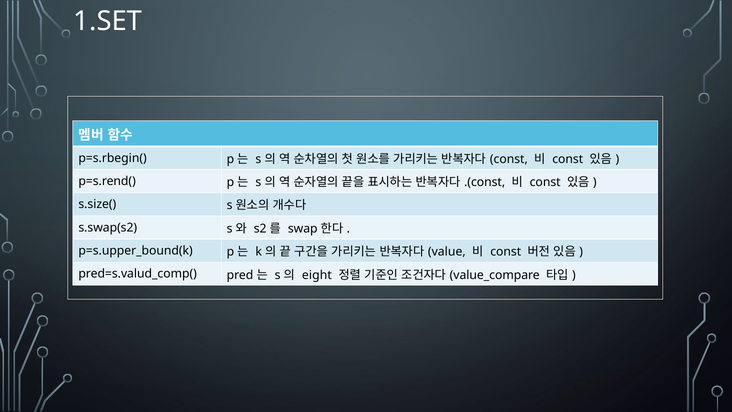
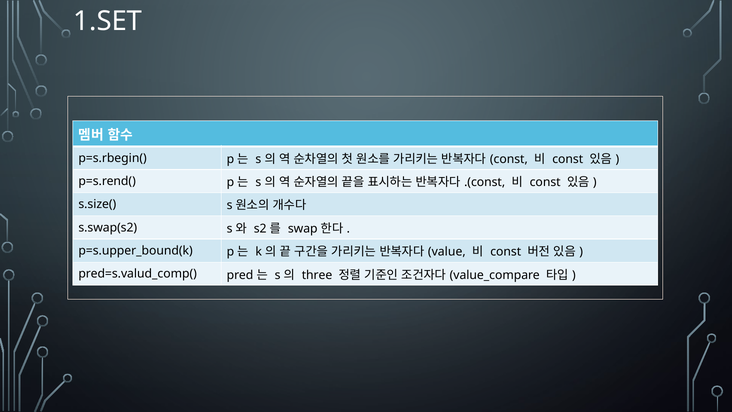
eight: eight -> three (317, 275)
